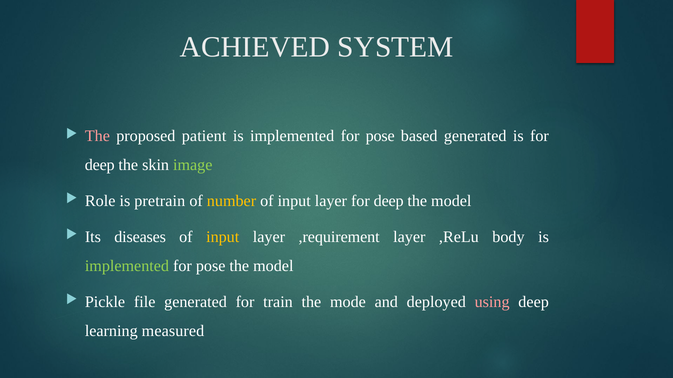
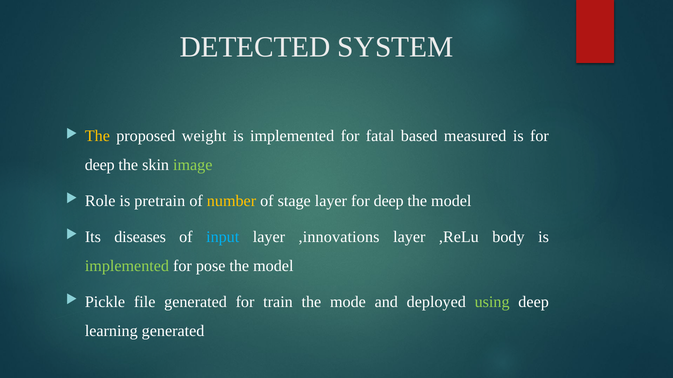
ACHIEVED: ACHIEVED -> DETECTED (255, 47)
The colour: pink -> yellow (97, 136)
patient: patient -> weight (204, 136)
pose: pose -> fatal (380, 136)
based generated: generated -> measured (475, 136)
input: input -> stage (294, 201)
input colour: yellow -> light blue (223, 237)
,requirement: ,requirement -> ,innovations (339, 237)
using colour: pink -> light green (492, 302)
learning measured: measured -> generated (173, 331)
